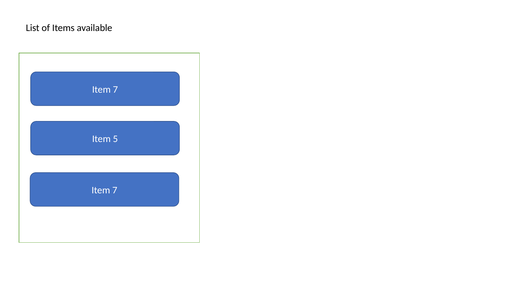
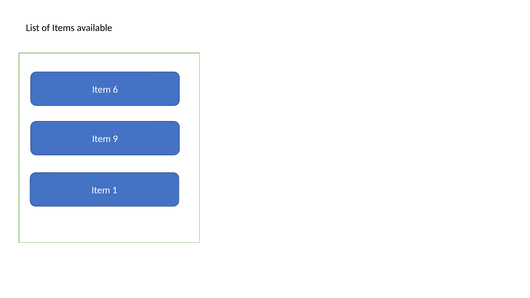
7: 7 -> 6 (115, 89)
5: 5 -> 9 (115, 139)
7: 7 -> 1 (115, 190)
